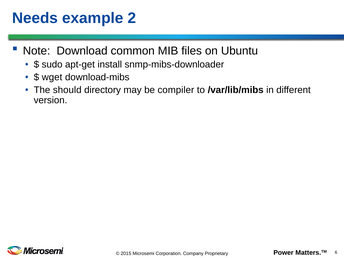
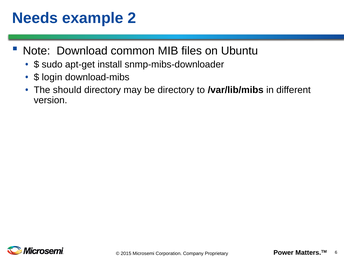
wget: wget -> login (52, 77)
be compiler: compiler -> directory (176, 90)
